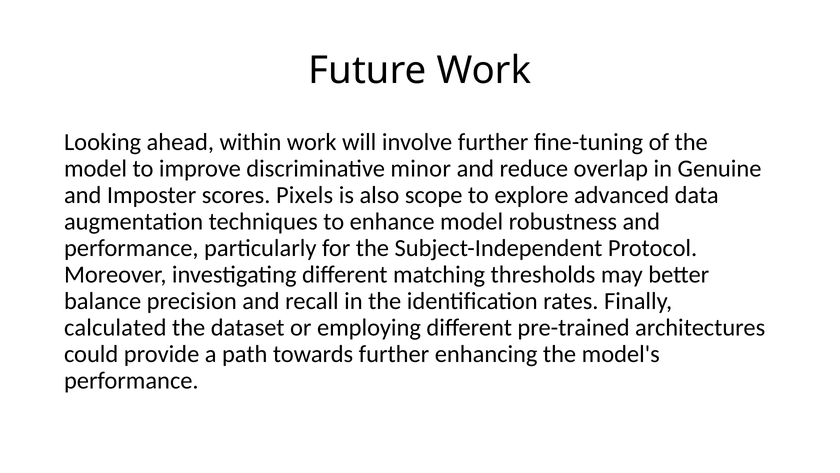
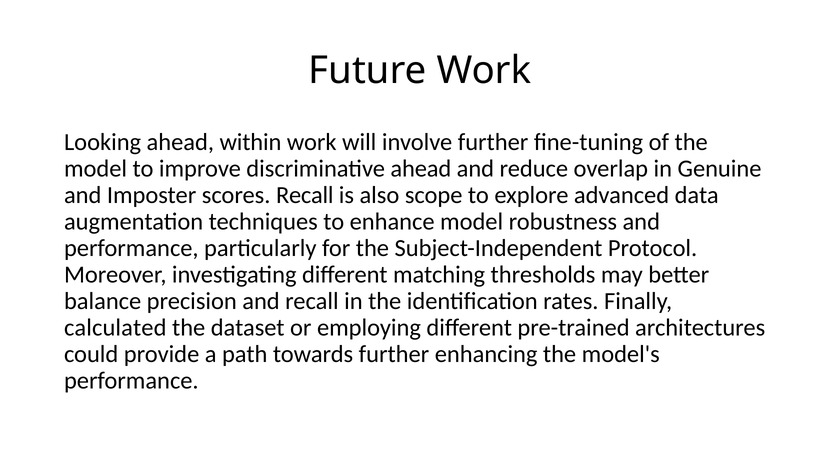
discriminative minor: minor -> ahead (421, 168)
scores Pixels: Pixels -> Recall (305, 195)
